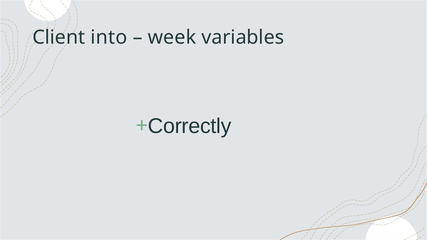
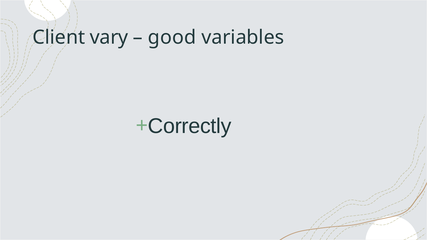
into: into -> vary (109, 37)
week: week -> good (172, 37)
